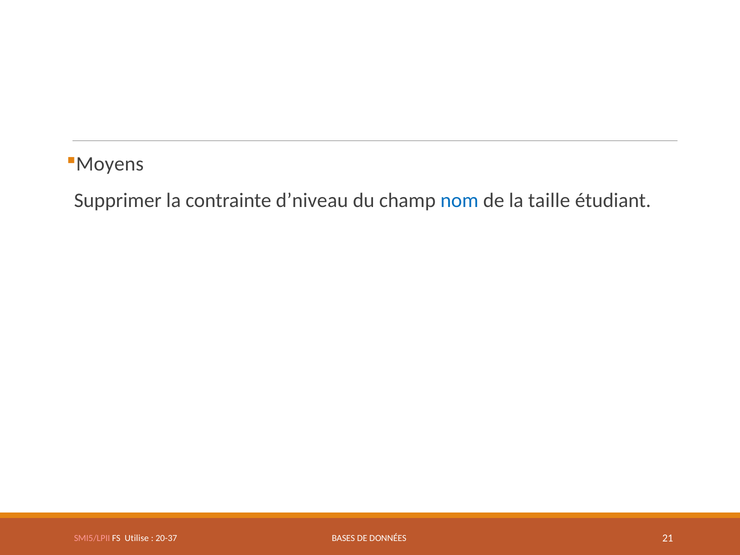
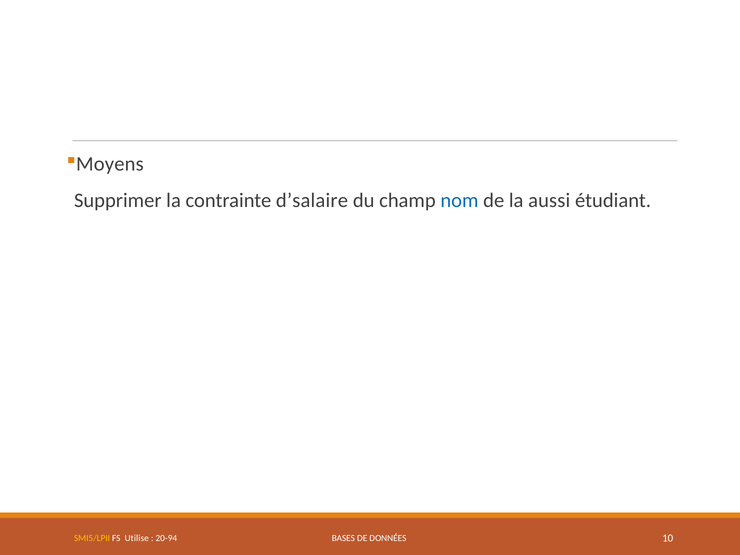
d’niveau: d’niveau -> d’salaire (312, 201)
taille: taille -> aussi (549, 201)
SMI5/LPII colour: pink -> yellow (92, 538)
20-37: 20-37 -> 20-94 (166, 538)
21: 21 -> 10 (668, 538)
